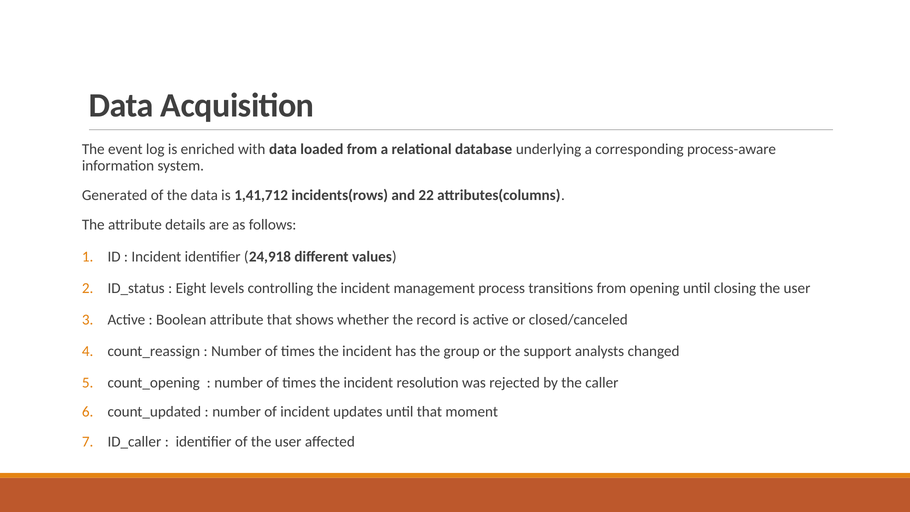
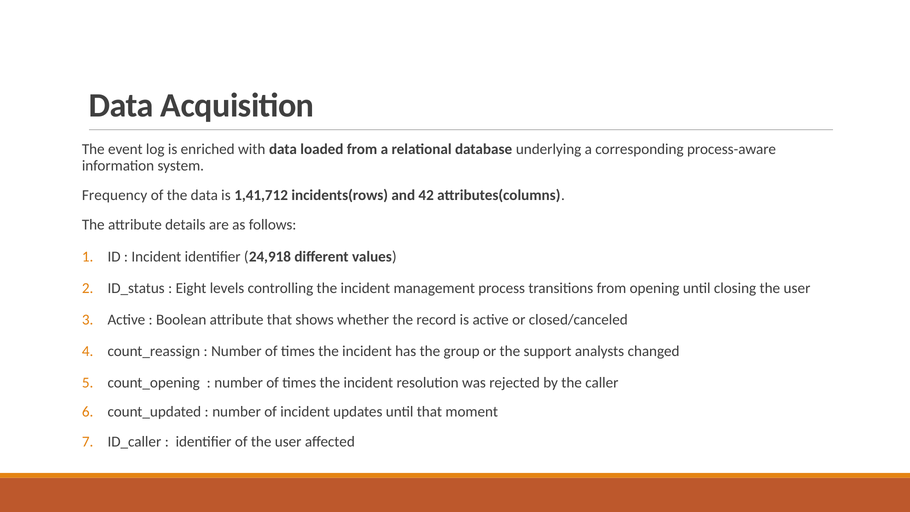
Generated: Generated -> Frequency (115, 195)
22: 22 -> 42 (426, 195)
